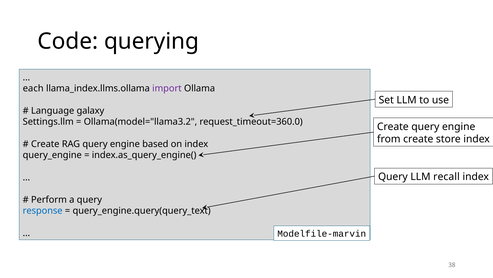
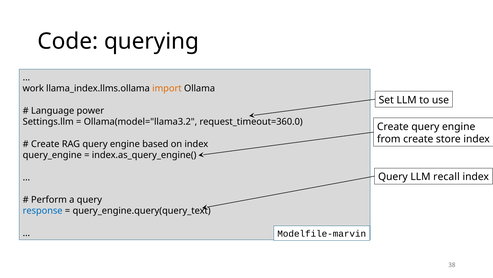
each: each -> work (33, 88)
import colour: purple -> orange (167, 88)
galaxy: galaxy -> power (90, 110)
